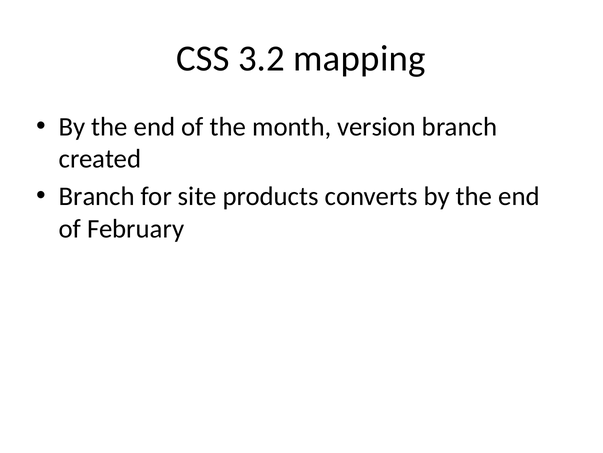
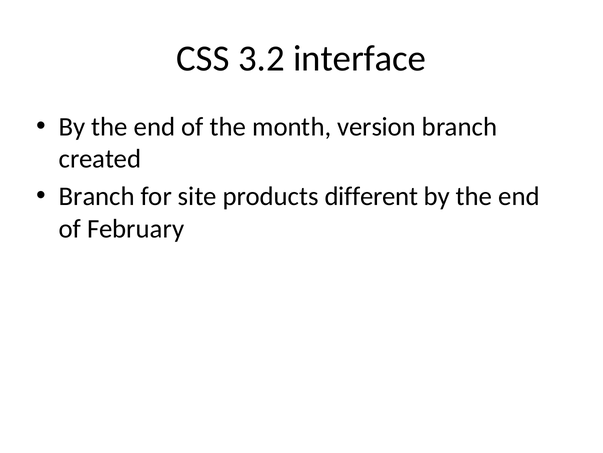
mapping: mapping -> interface (360, 58)
converts: converts -> different (371, 196)
